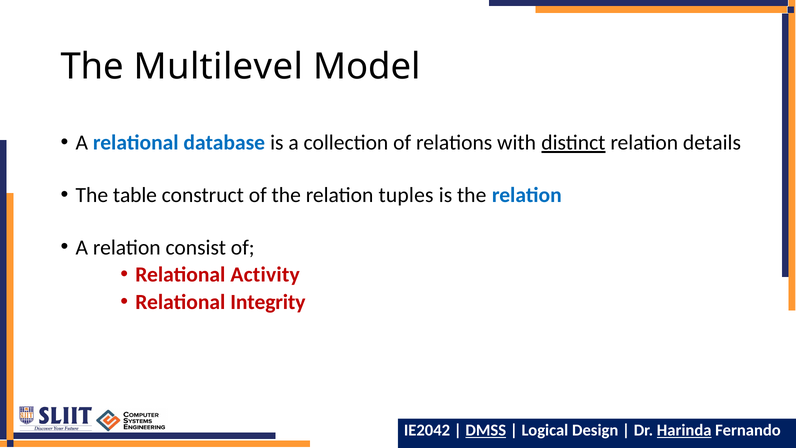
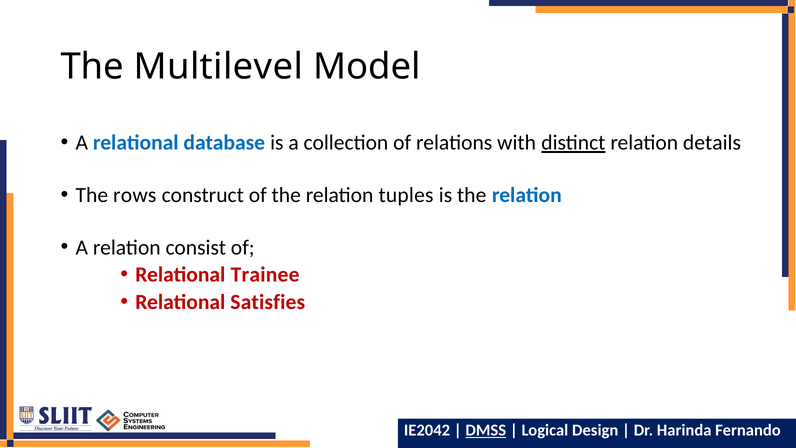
table: table -> rows (135, 195)
Activity: Activity -> Trainee (265, 274)
Integrity: Integrity -> Satisfies (268, 302)
Harinda underline: present -> none (684, 430)
